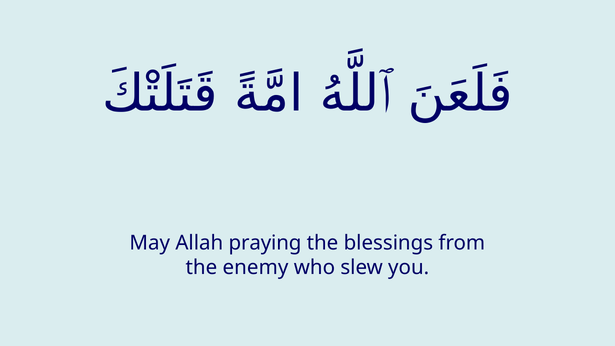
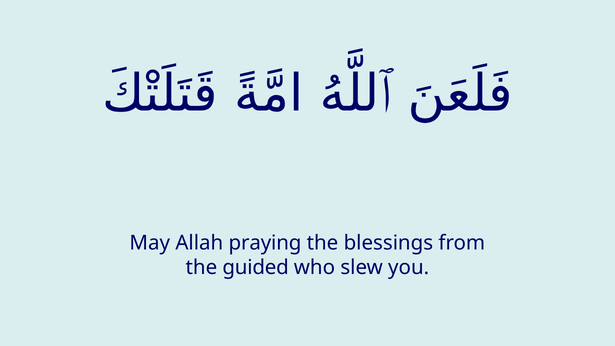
enemy: enemy -> guided (256, 267)
